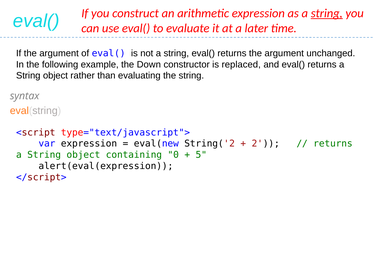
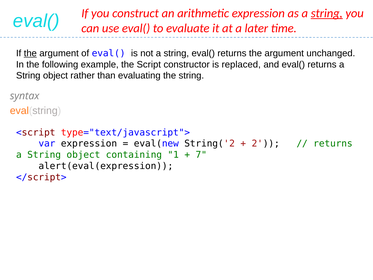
the underline: none -> present (30, 53)
Down: Down -> Script (149, 64)
0: 0 -> 1 (173, 155)
5: 5 -> 7 (201, 155)
